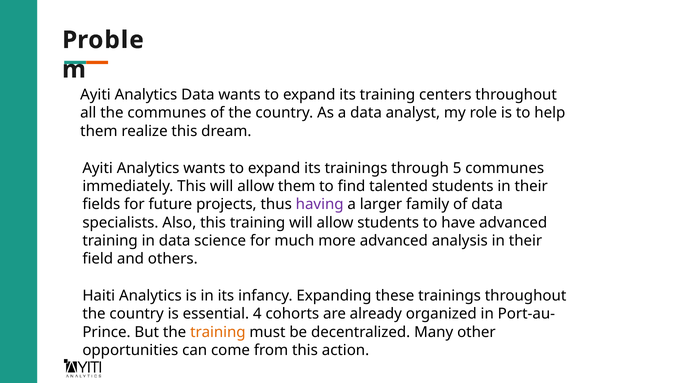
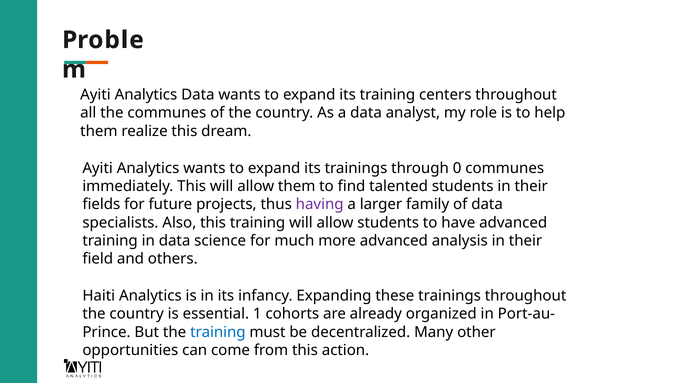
5: 5 -> 0 (457, 168)
4: 4 -> 1 (257, 313)
training colour: orange -> blue (218, 332)
